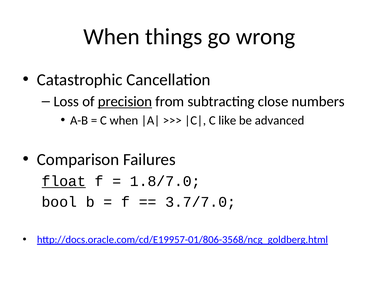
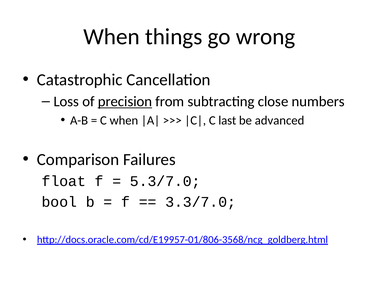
like: like -> last (227, 120)
float underline: present -> none (64, 181)
1.8/7.0: 1.8/7.0 -> 5.3/7.0 (165, 181)
3.7/7.0: 3.7/7.0 -> 3.3/7.0 (201, 201)
